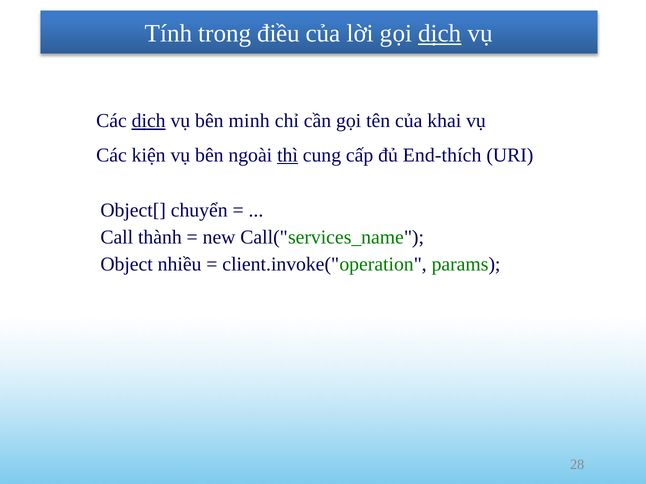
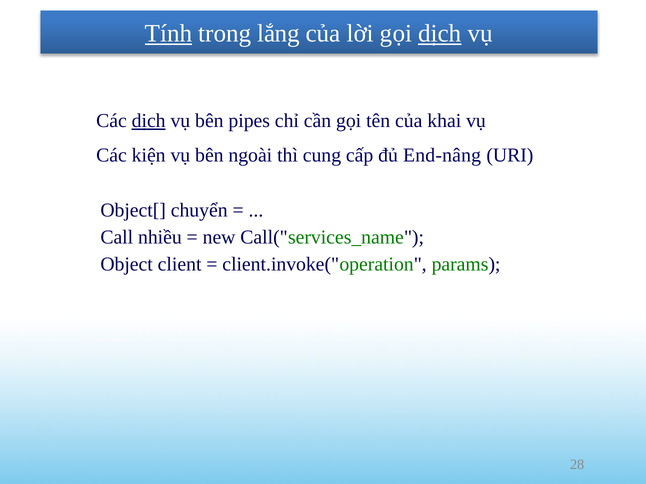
Tính underline: none -> present (168, 33)
điều: điều -> lắng (279, 33)
minh: minh -> pipes (249, 121)
thì underline: present -> none (288, 155)
End-thích: End-thích -> End-nâng (442, 155)
thành: thành -> nhiều (160, 237)
nhiều: nhiều -> client (180, 265)
